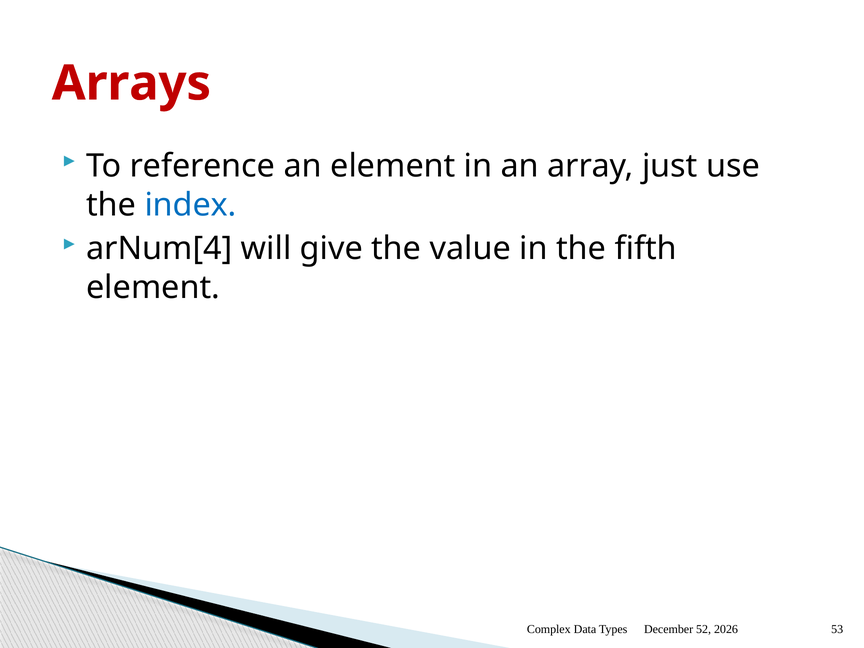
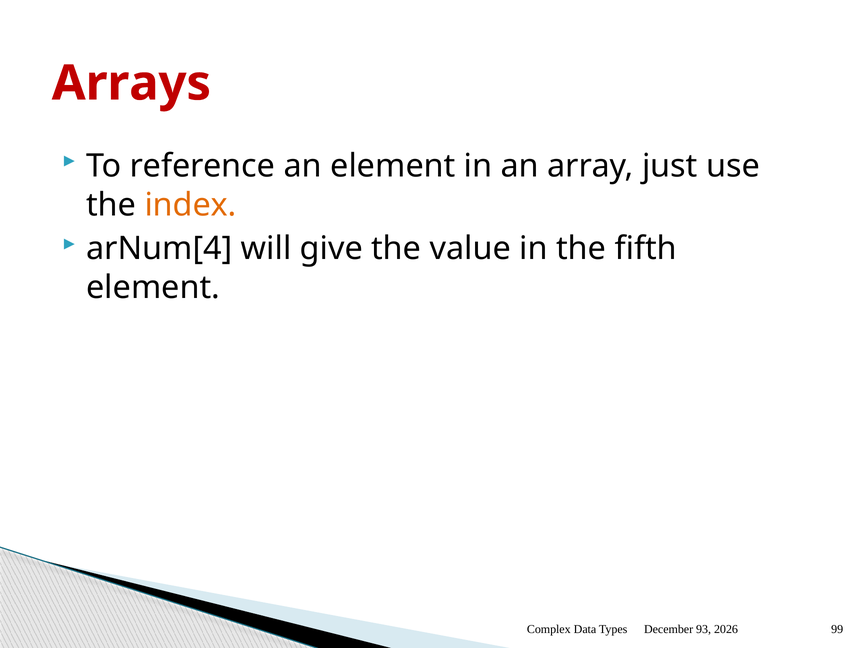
index colour: blue -> orange (191, 205)
52: 52 -> 93 (704, 629)
53: 53 -> 99 (837, 629)
